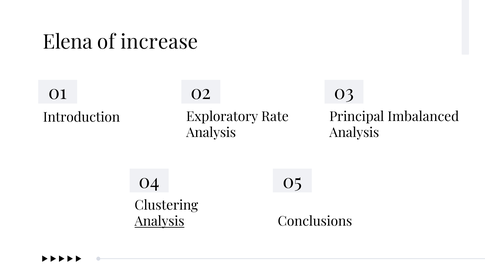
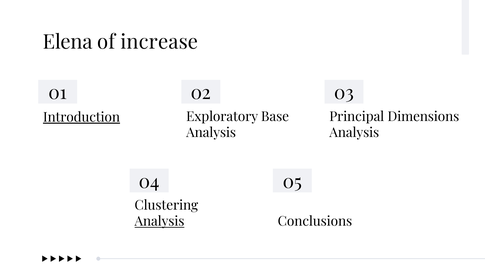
Imbalanced: Imbalanced -> Dimensions (423, 116)
Introduction underline: none -> present (82, 117)
Rate: Rate -> Base (275, 116)
